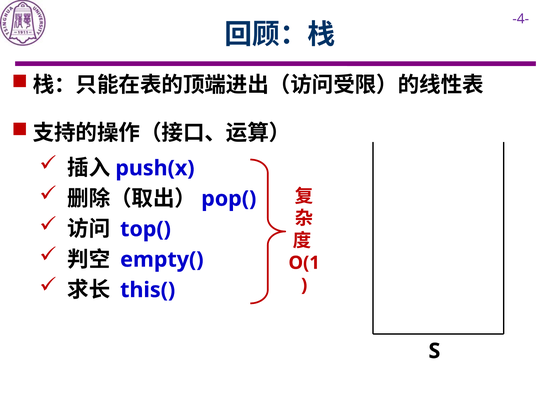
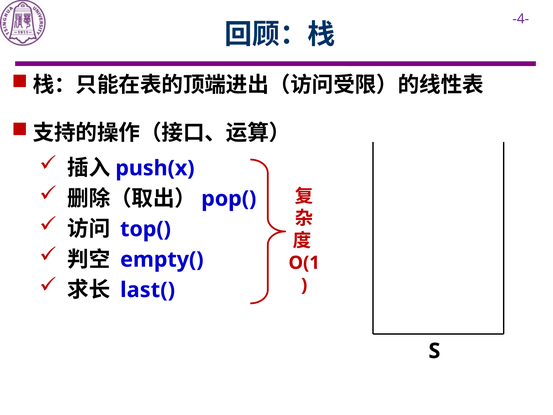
this(: this( -> last( (148, 290)
